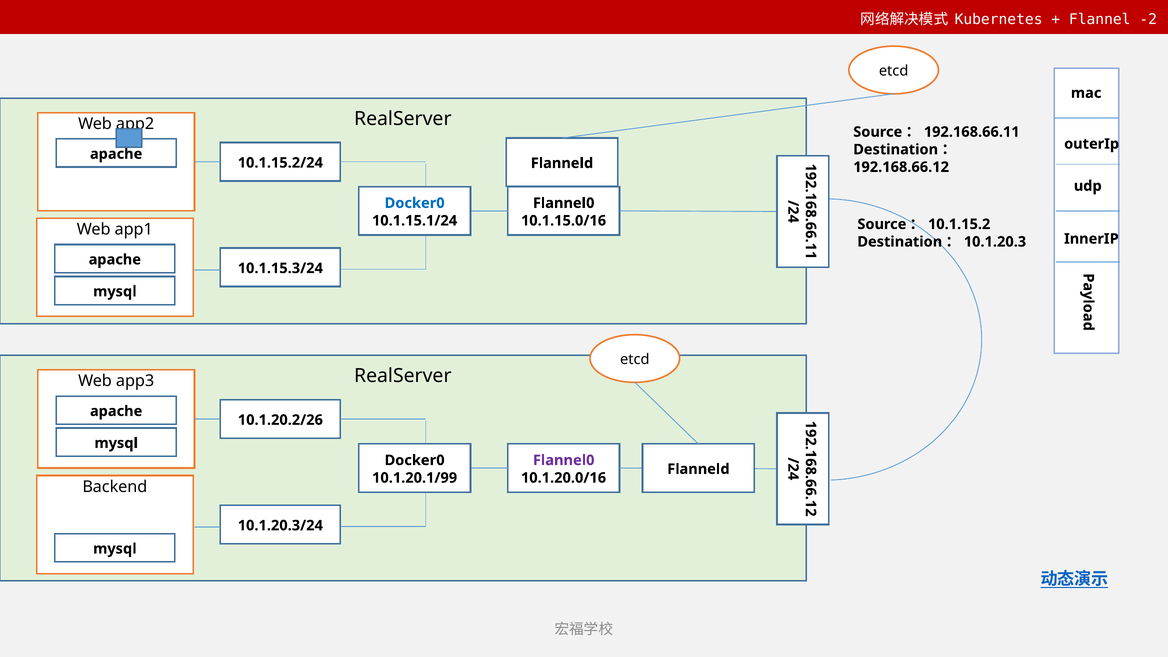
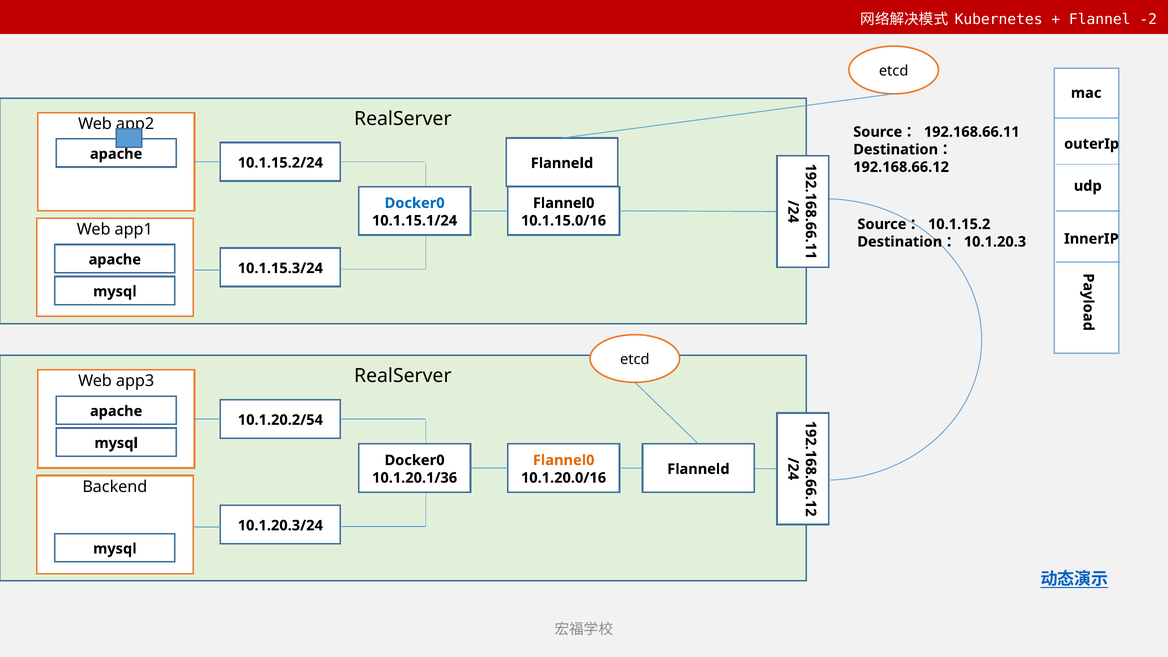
10.1.20.2/26: 10.1.20.2/26 -> 10.1.20.2/54 (280, 420)
Flannel0 colour: purple -> orange (564, 460)
10.1.20.1/99: 10.1.20.1/99 -> 10.1.20.1/36 (415, 478)
